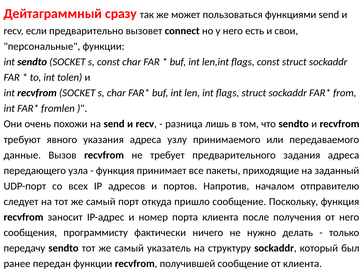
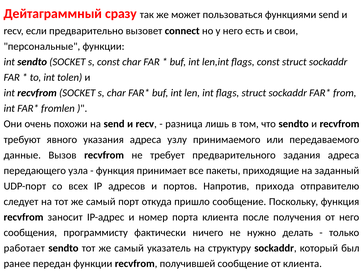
началом: началом -> прихода (275, 186)
передачу: передачу -> работает (24, 248)
